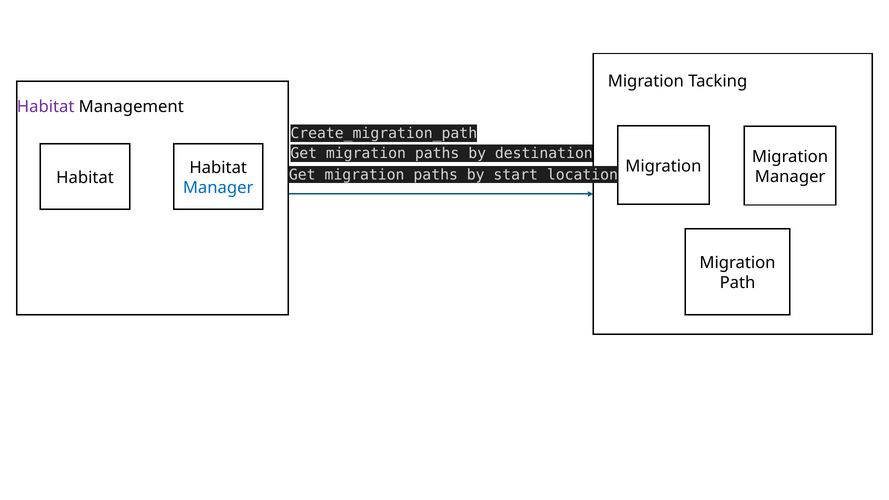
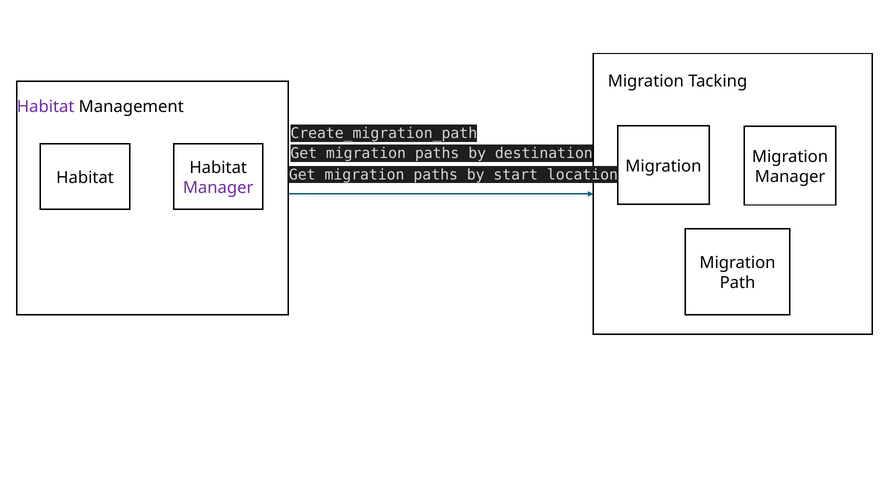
Manager colour: blue -> purple (218, 188)
